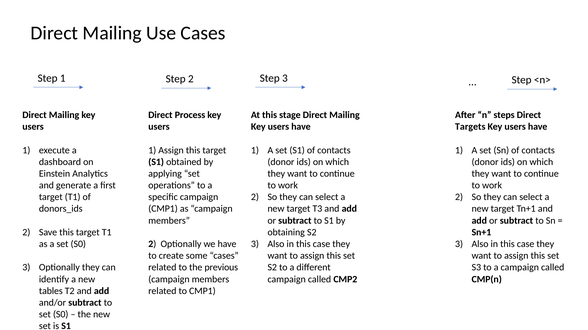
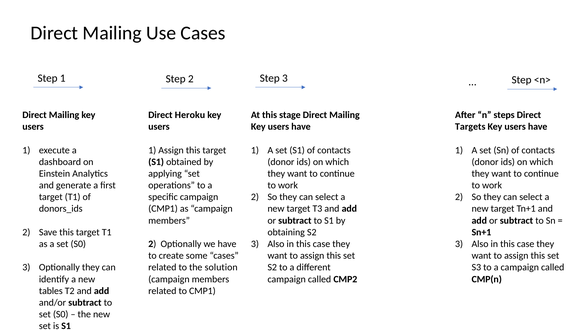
Process: Process -> Heroku (190, 115)
previous: previous -> solution (221, 268)
